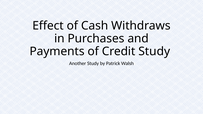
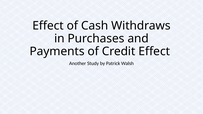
Credit Study: Study -> Effect (154, 51)
